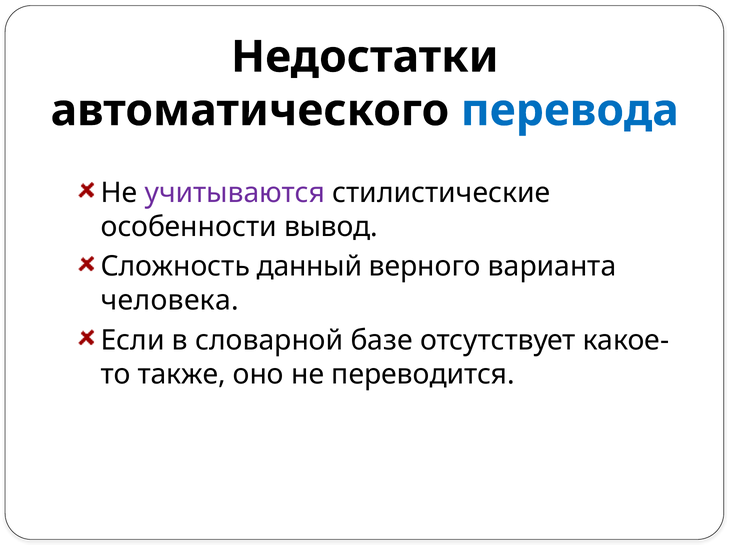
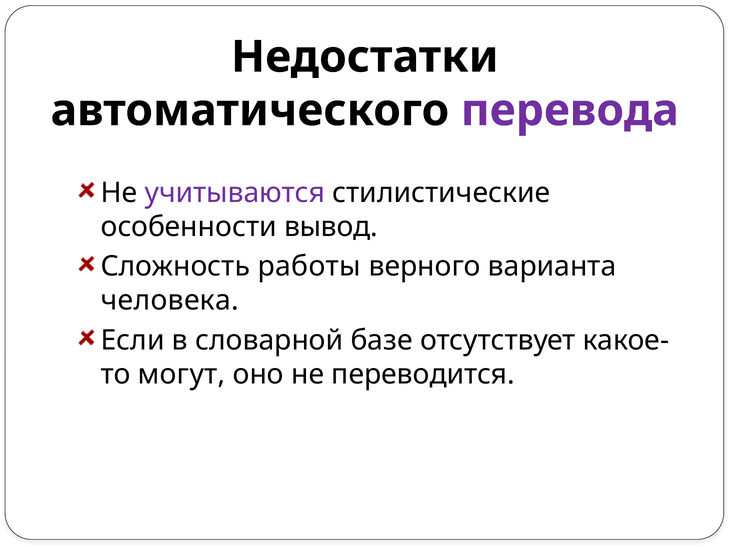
перевода colour: blue -> purple (570, 110)
данный: данный -> работы (309, 266)
также: также -> могут (181, 374)
